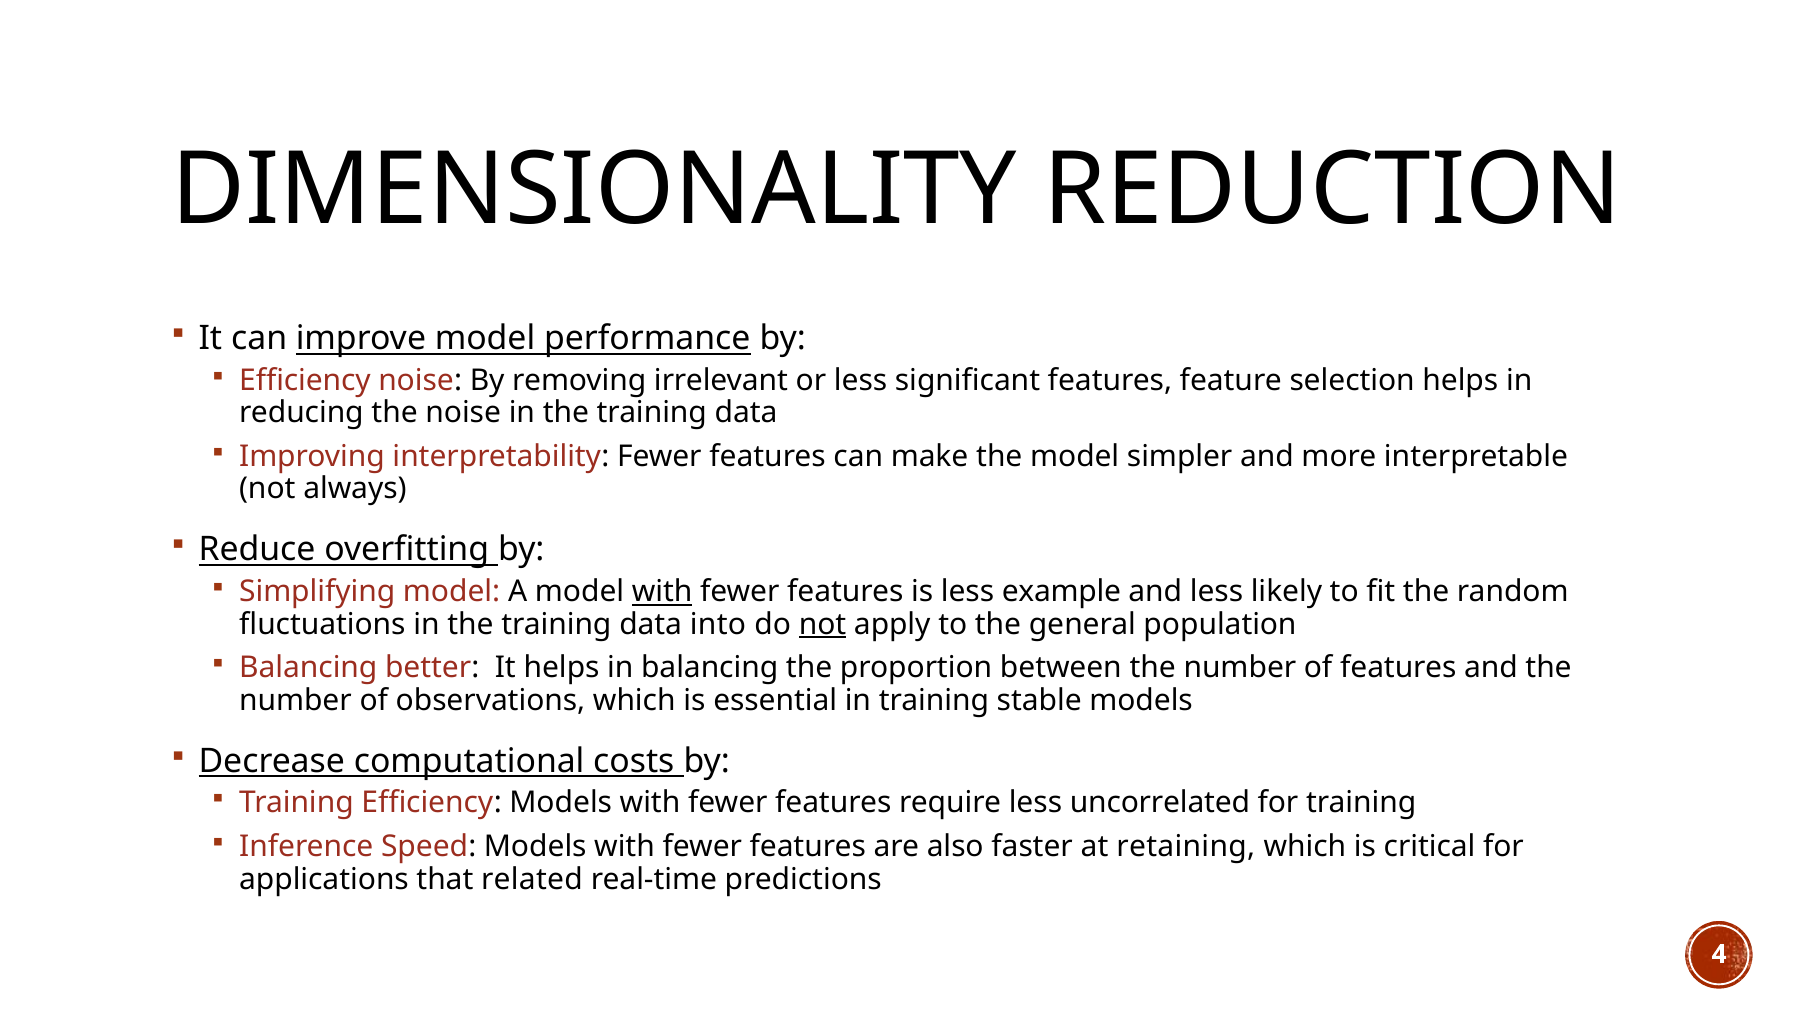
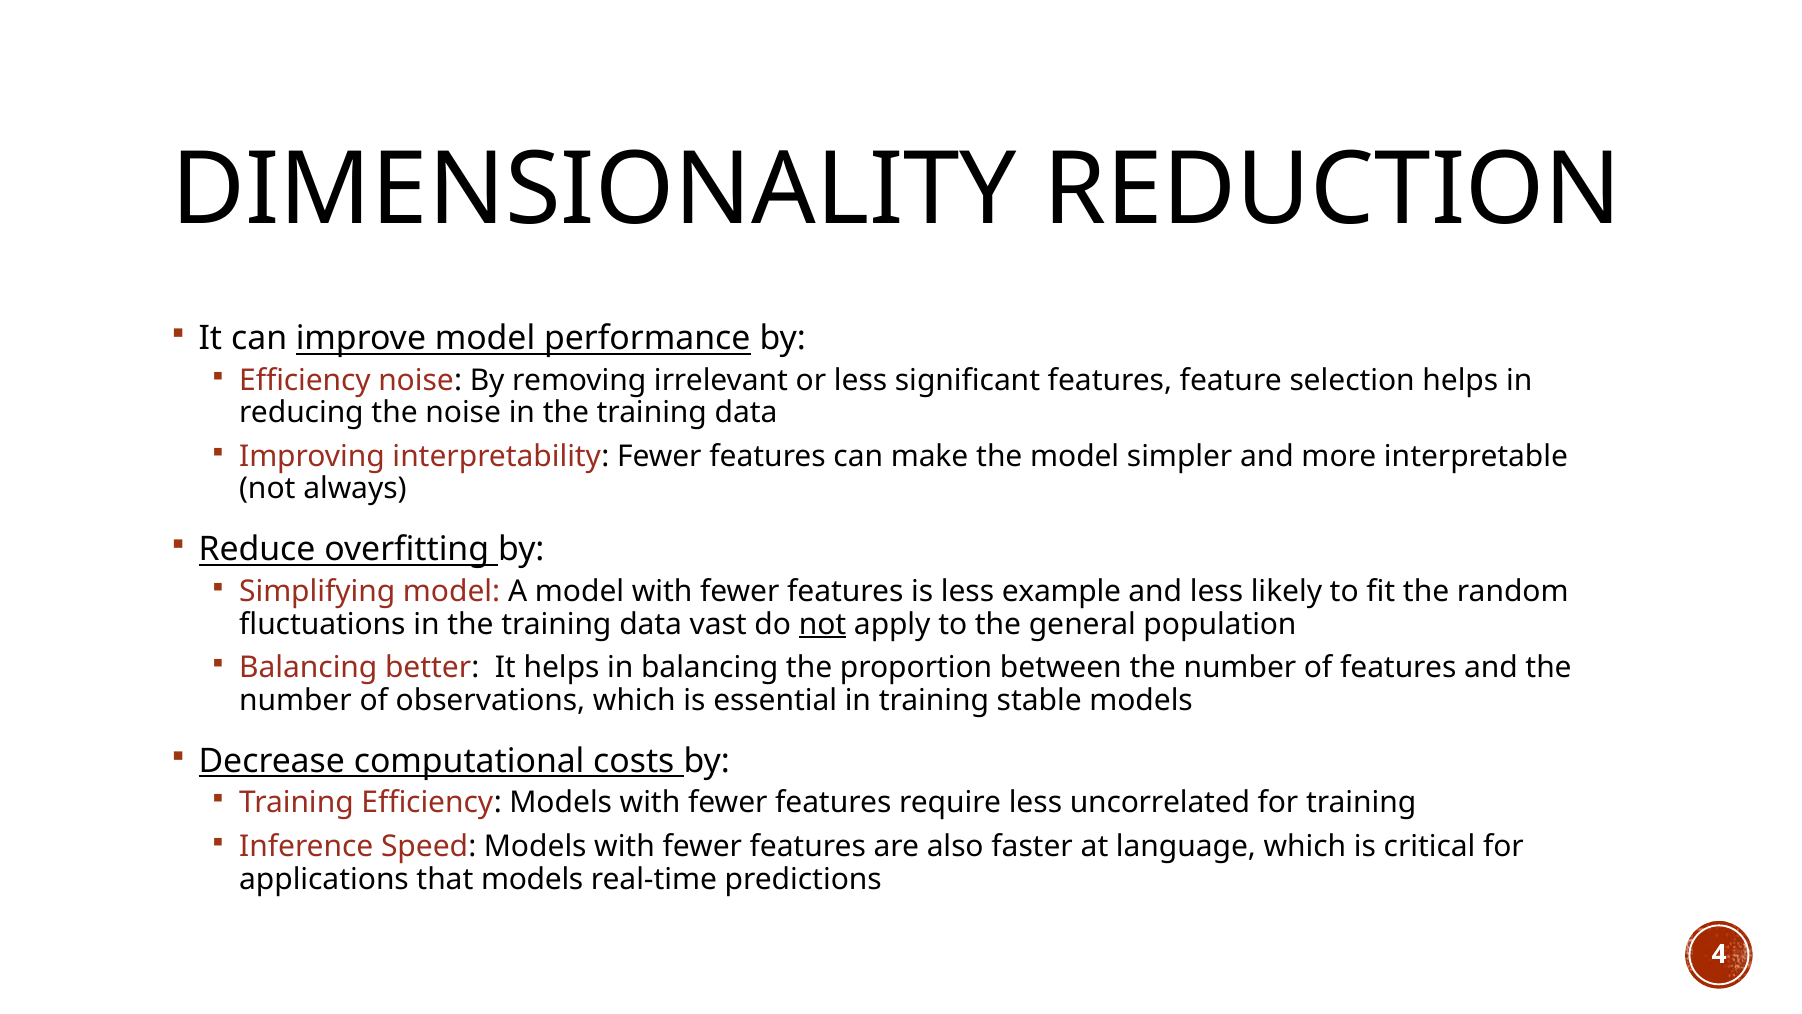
with underline: present -> none (662, 592)
into: into -> vast (718, 624)
retaining: retaining -> language (1186, 846)
that related: related -> models (532, 879)
